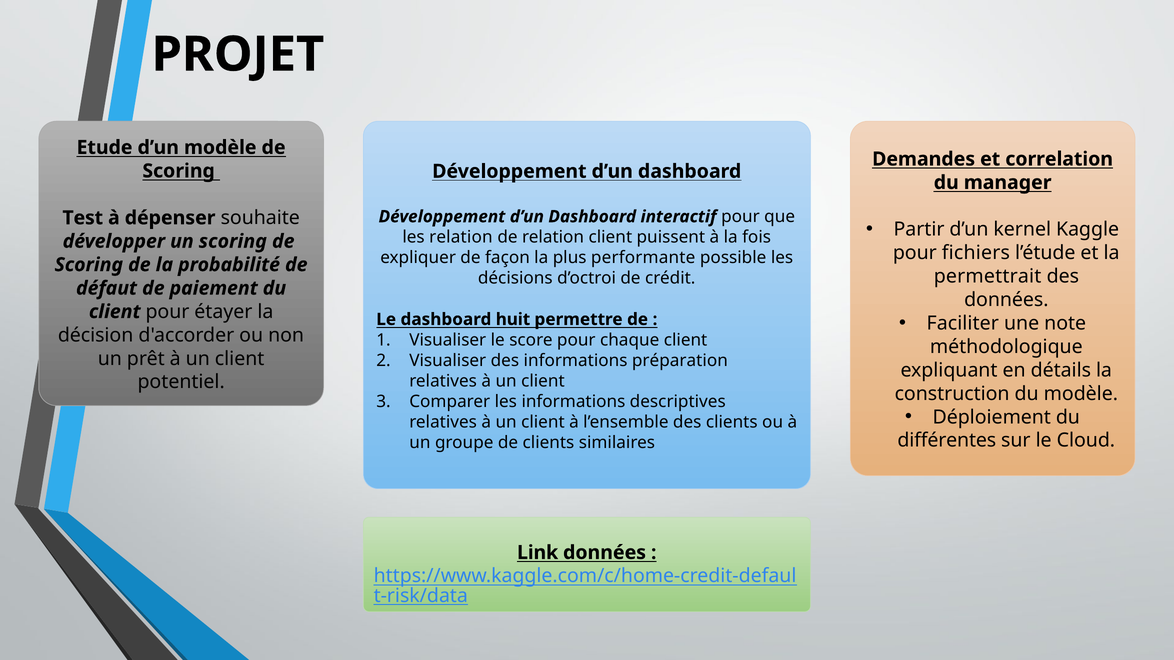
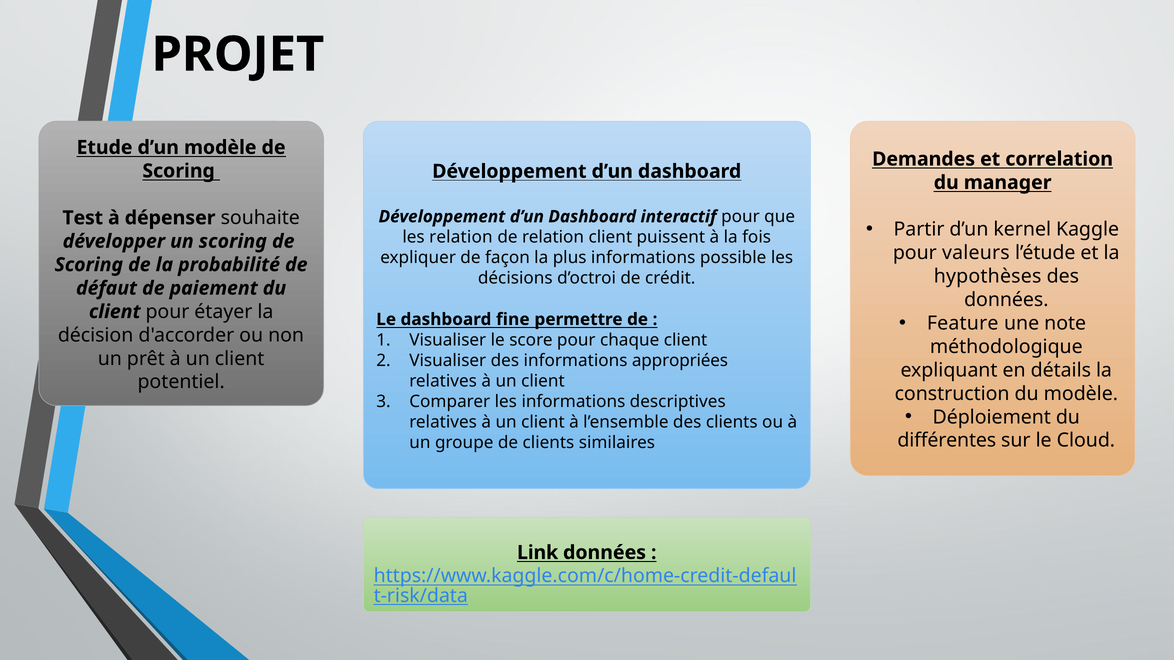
fichiers: fichiers -> valeurs (976, 253)
plus performante: performante -> informations (643, 258)
permettrait: permettrait -> hypothèses (988, 277)
Faciliter: Faciliter -> Feature (963, 323)
huit: huit -> fine (513, 320)
préparation: préparation -> appropriées (680, 361)
